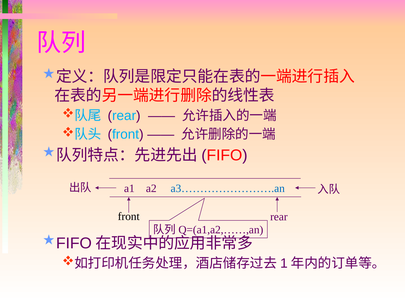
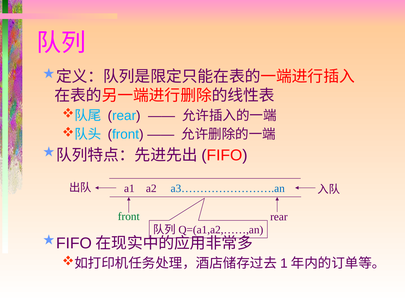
front colour: black -> green (129, 217)
